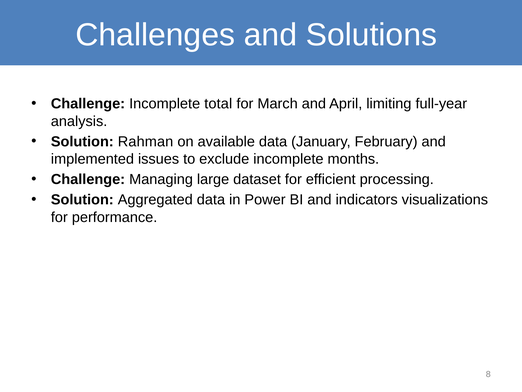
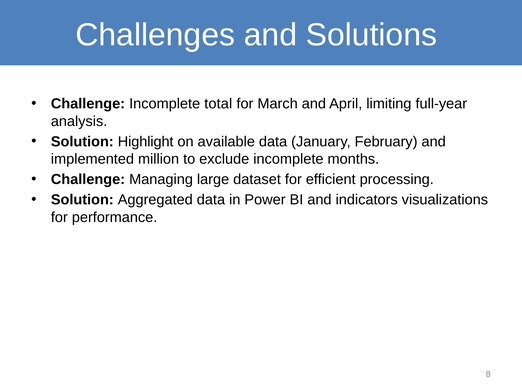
Rahman: Rahman -> Highlight (146, 141)
issues: issues -> million (159, 159)
